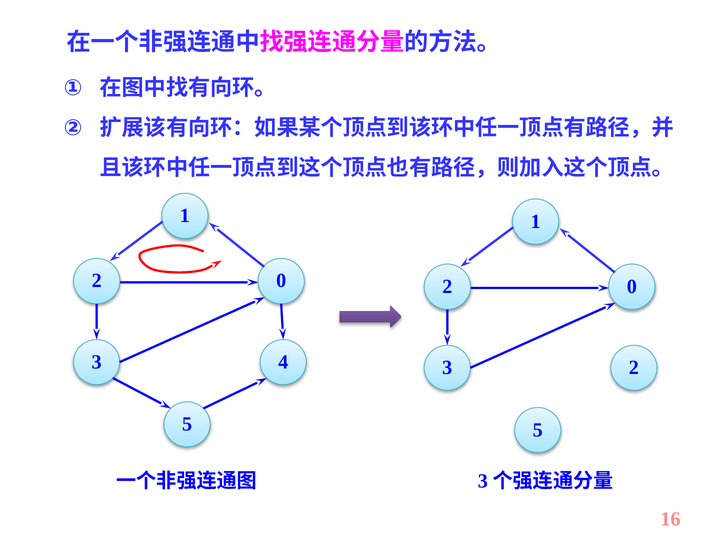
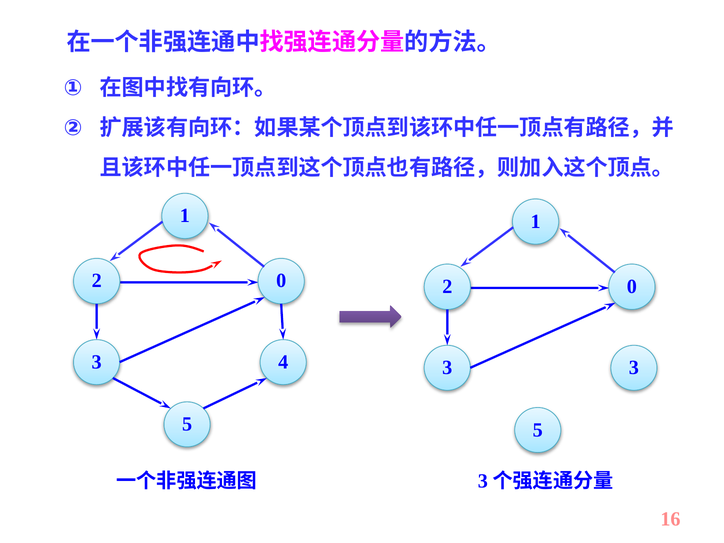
3 2: 2 -> 3 (634, 368)
